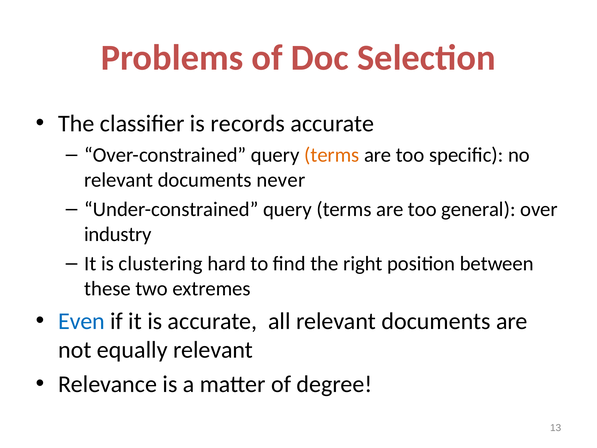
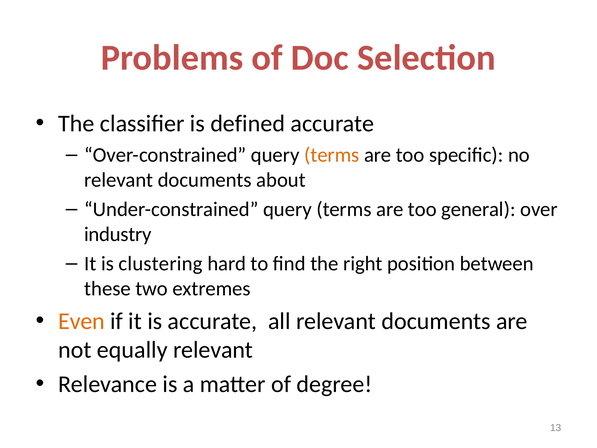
records: records -> defined (248, 124)
never: never -> about (281, 180)
Even colour: blue -> orange (81, 321)
